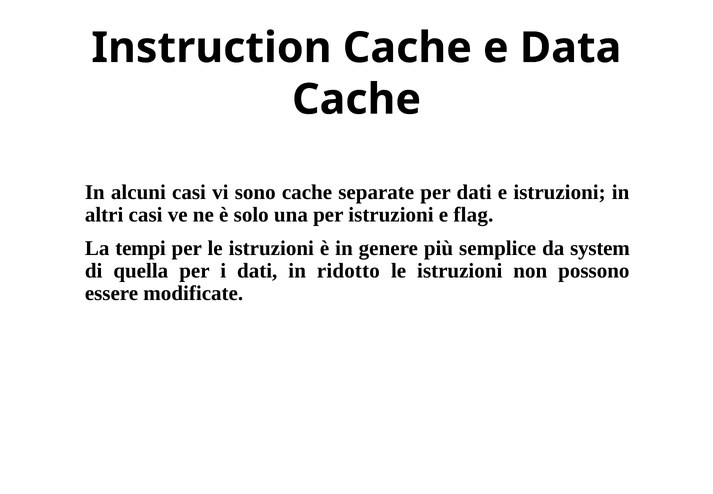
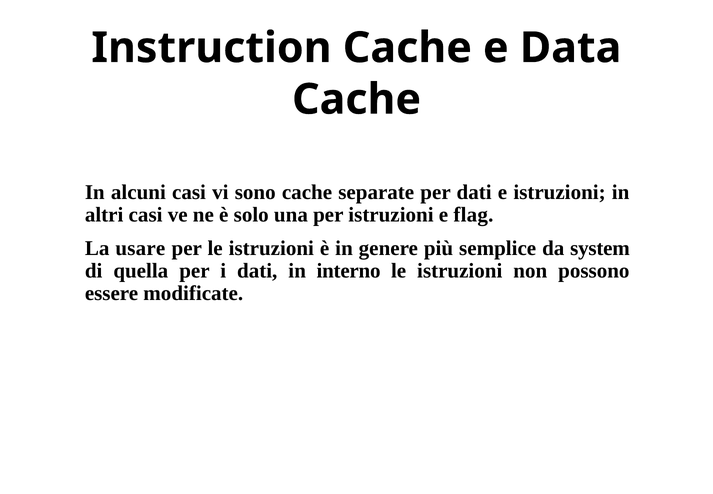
tempi: tempi -> usare (140, 248)
ridotto: ridotto -> interno (349, 271)
